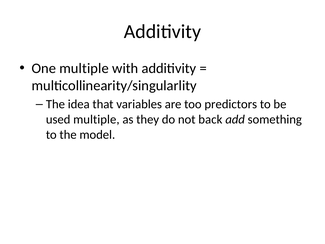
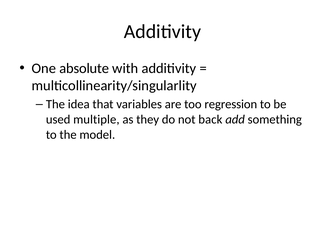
One multiple: multiple -> absolute (84, 68)
predictors: predictors -> regression (231, 104)
